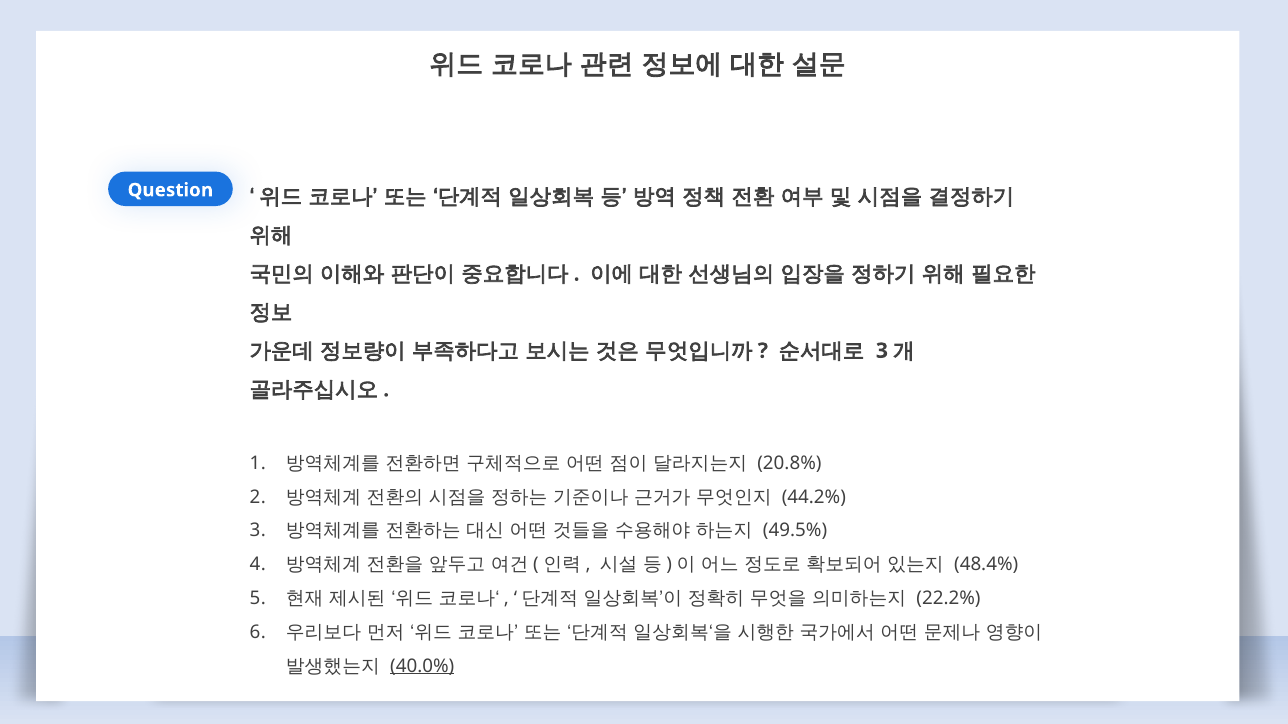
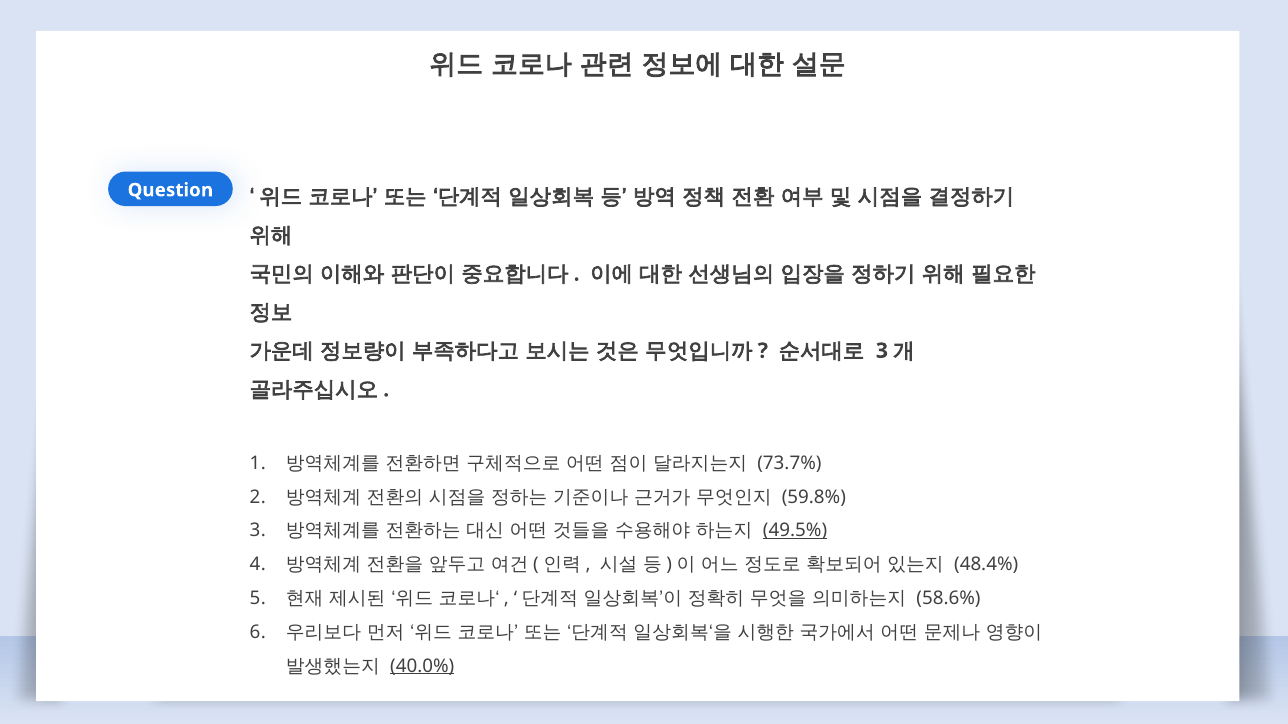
20.8%: 20.8% -> 73.7% (789, 463)
44.2%: 44.2% -> 59.8% (814, 497)
49.5% underline: none -> present (795, 531)
22.2%: 22.2% -> 58.6% (948, 599)
